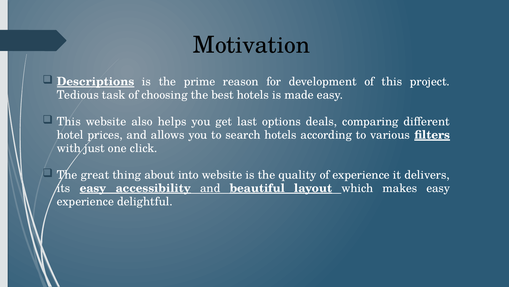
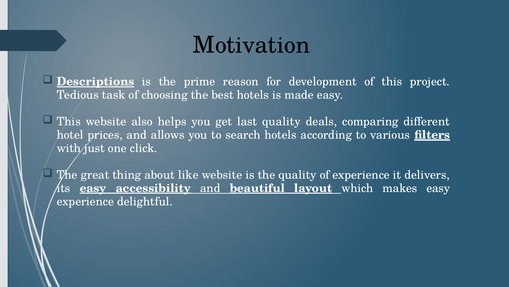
last options: options -> quality (281, 121)
into: into -> like (188, 174)
